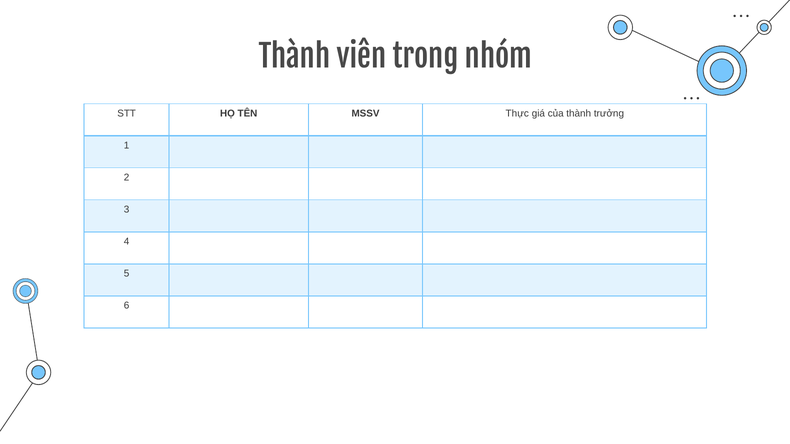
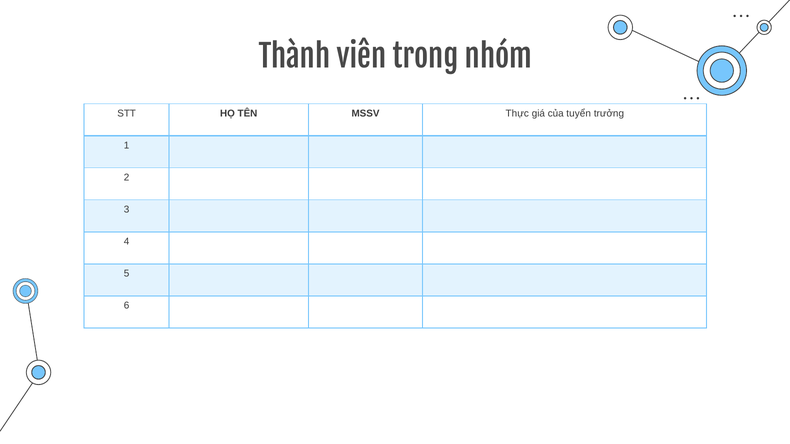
của thành: thành -> tuyển (579, 113)
